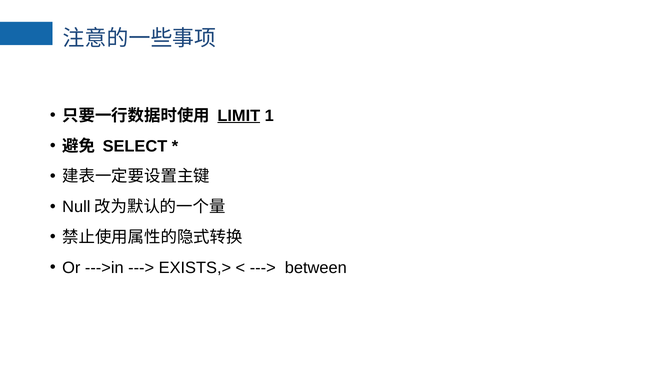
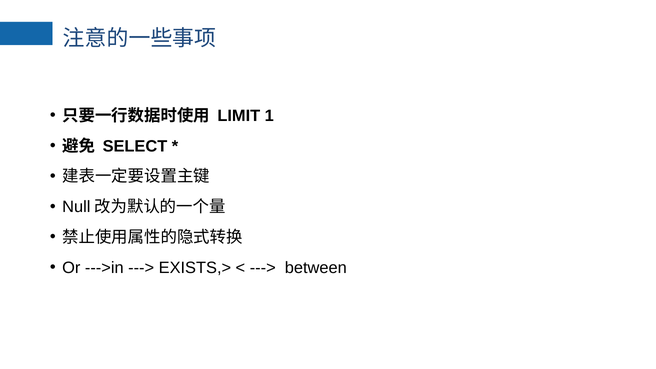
LIMIT underline: present -> none (239, 116)
